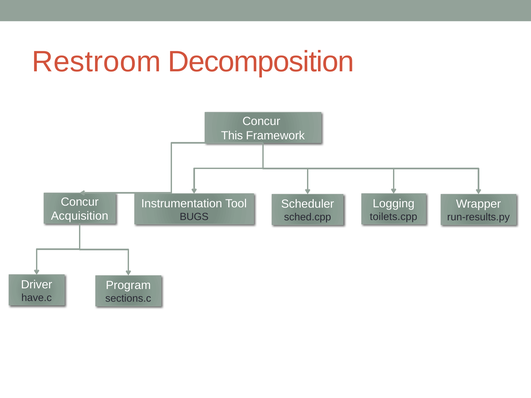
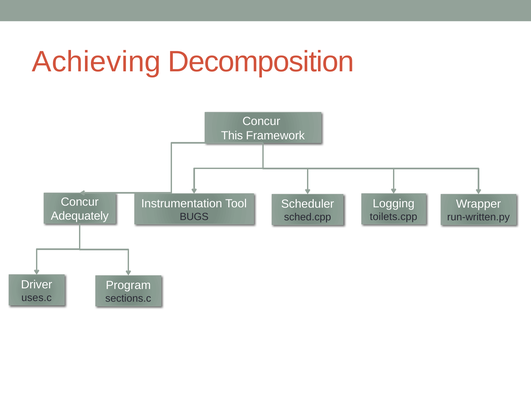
Restroom: Restroom -> Achieving (96, 62)
Acquisition: Acquisition -> Adequately (80, 216)
run-results.py: run-results.py -> run-written.py (478, 217)
have.c: have.c -> uses.c (37, 298)
